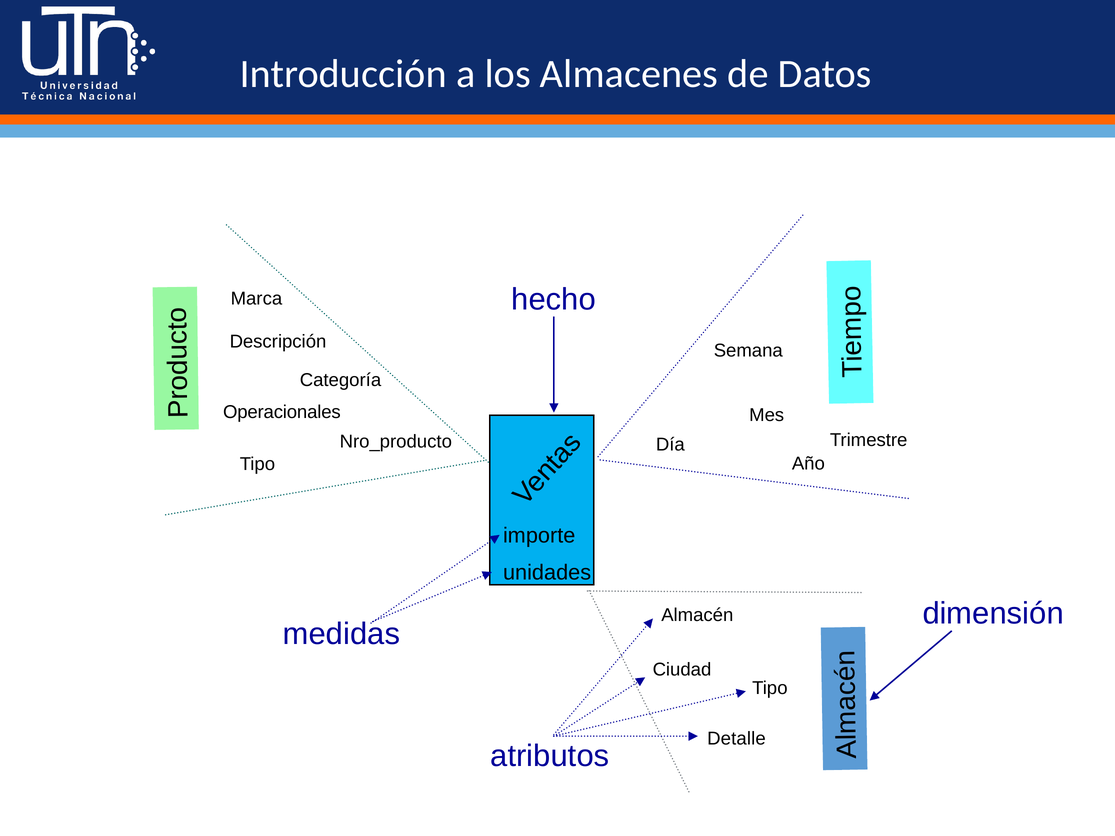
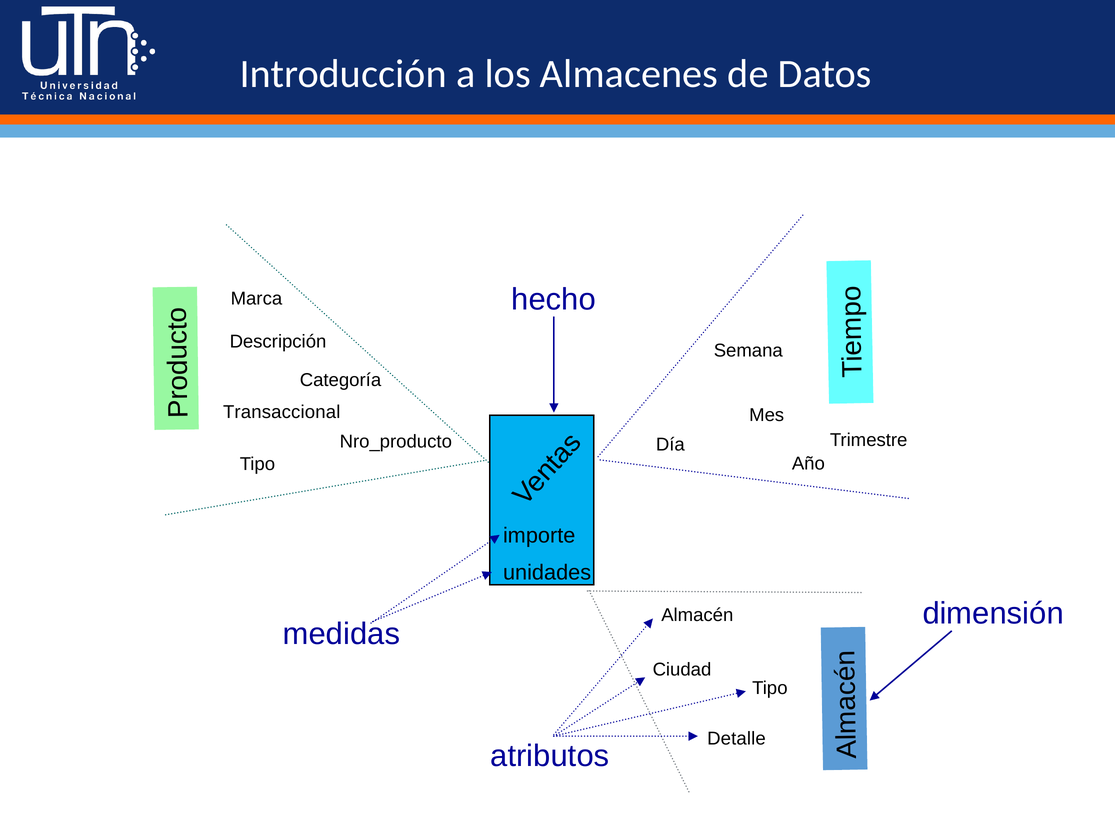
Operacionales: Operacionales -> Transaccional (282, 412)
